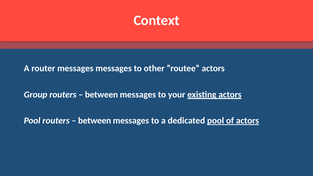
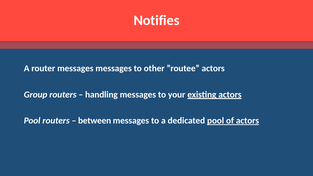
Context: Context -> Notifies (157, 20)
between: between -> handling (101, 95)
